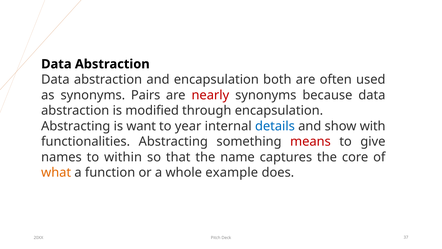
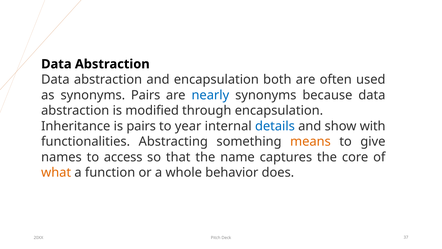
nearly colour: red -> blue (210, 95)
Abstracting: Abstracting -> Inheritance (76, 126)
is want: want -> pairs (141, 126)
means colour: red -> orange (310, 141)
within: within -> access (123, 157)
example: example -> behavior (232, 172)
